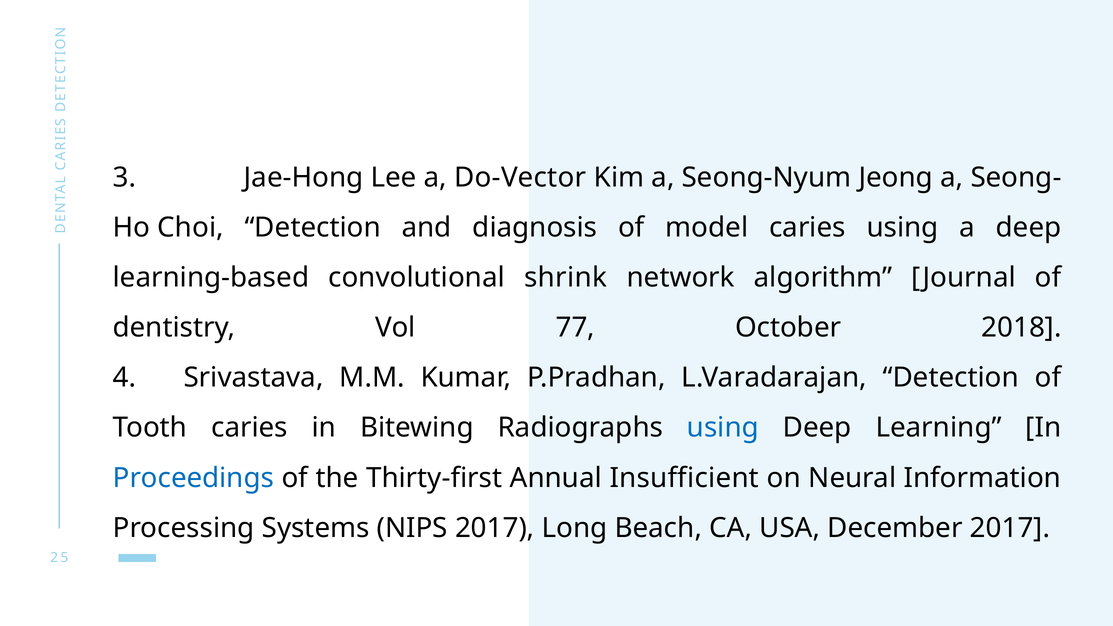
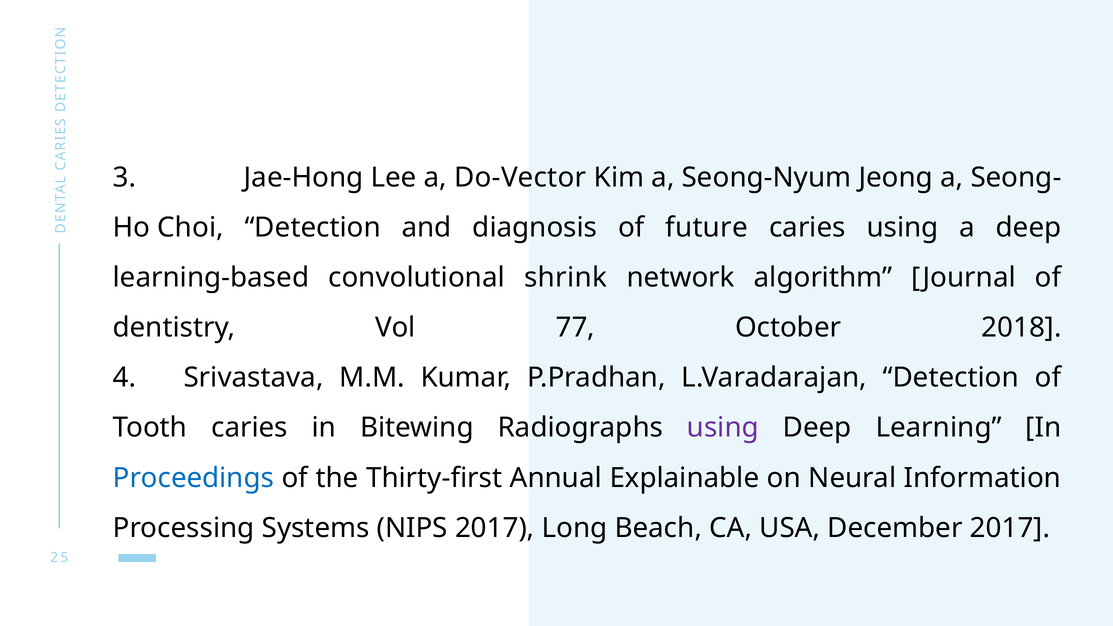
model: model -> future (707, 227)
using colour: blue -> purple (723, 428)
Insufficient: Insufficient -> Explainable (684, 478)
